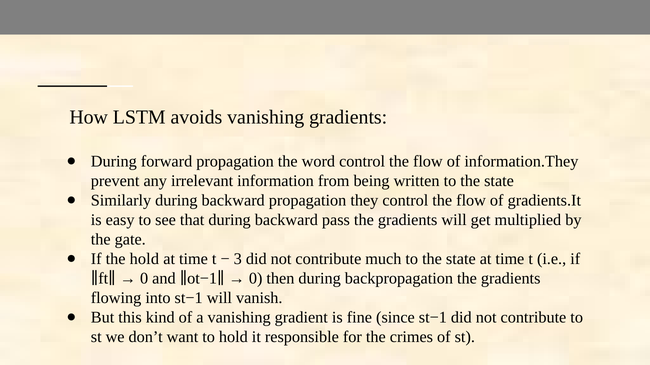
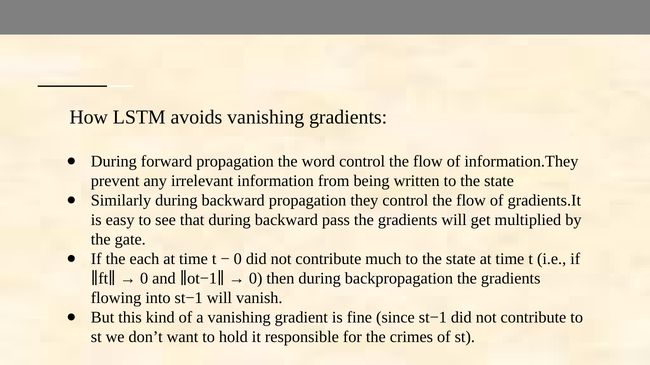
the hold: hold -> each (144, 259)
3: 3 -> 0 (238, 259)
